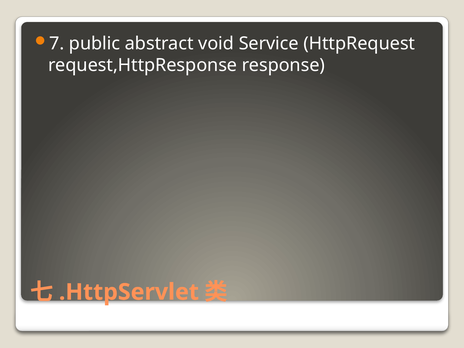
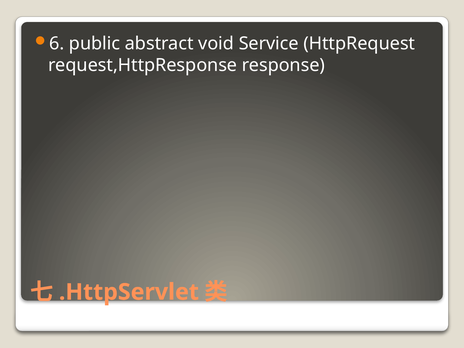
7: 7 -> 6 (57, 44)
